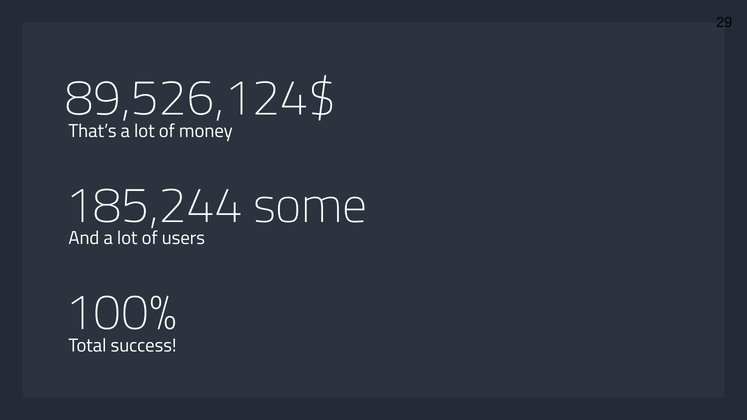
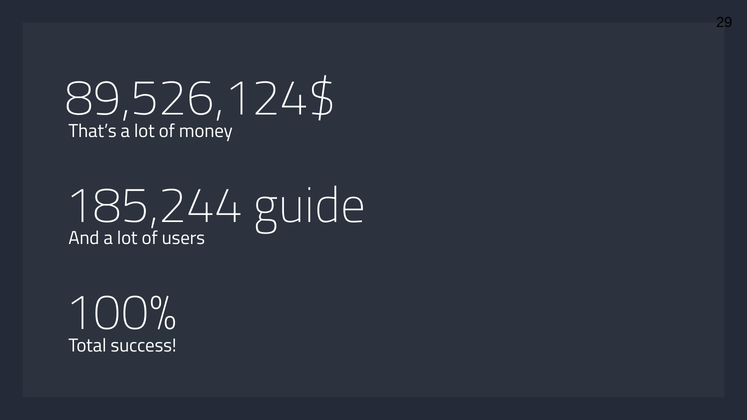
some: some -> guide (310, 206)
